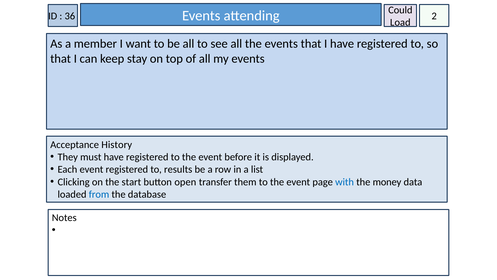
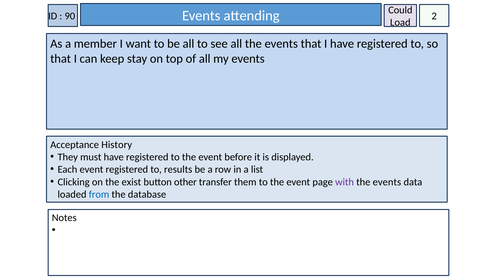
36: 36 -> 90 (70, 16)
start: start -> exist (131, 182)
open: open -> other (185, 182)
with colour: blue -> purple (345, 182)
money: money -> events (387, 182)
